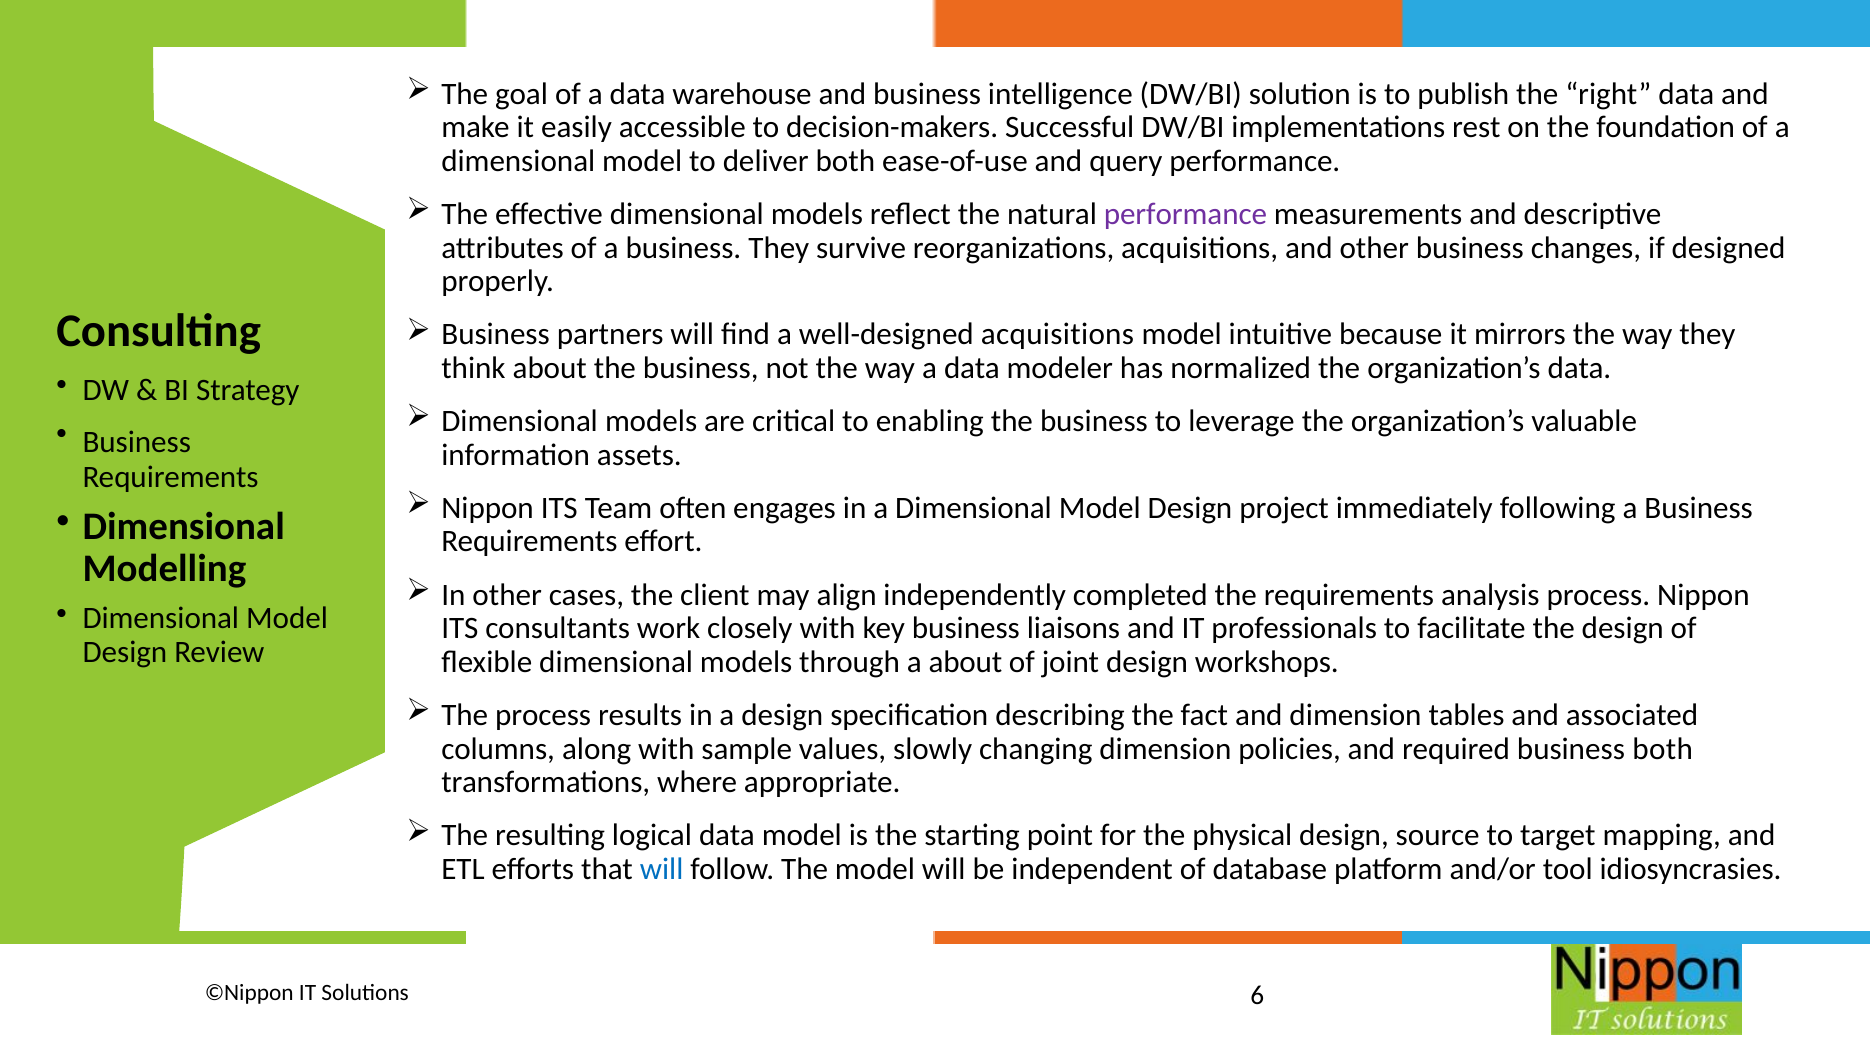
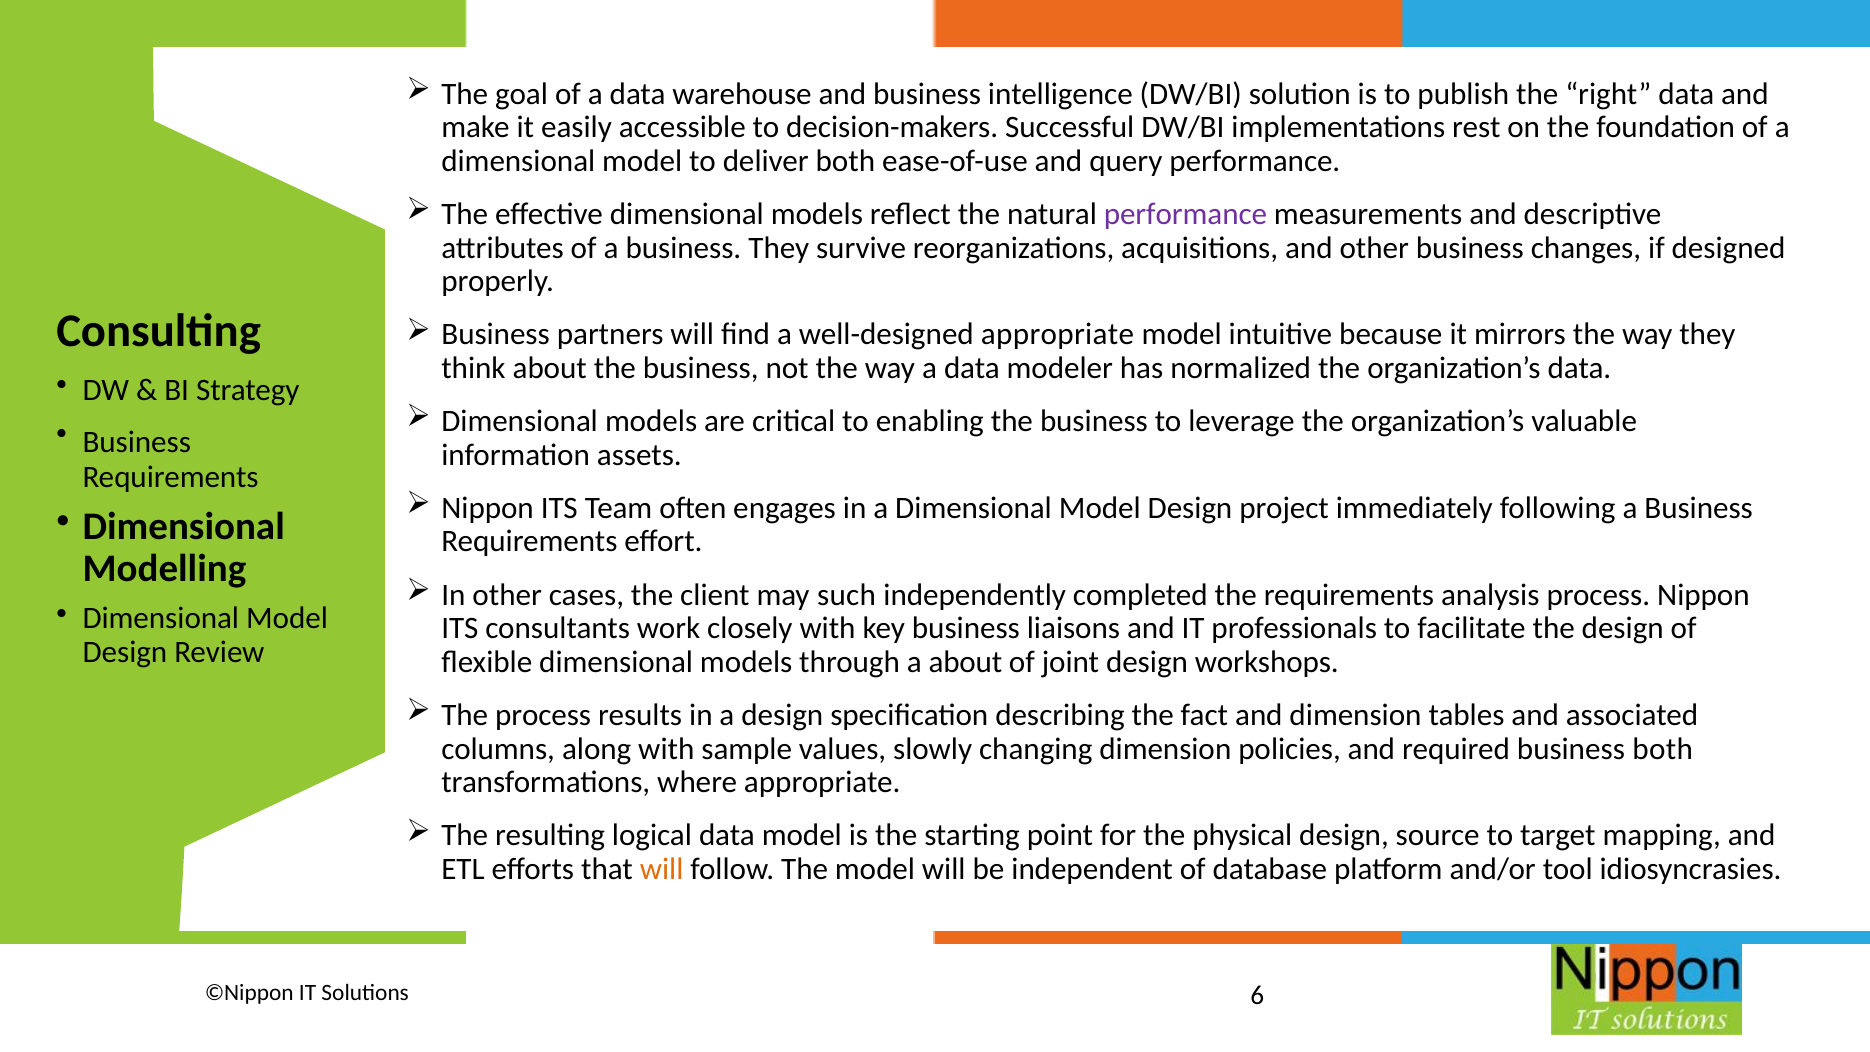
well-designed acquisitions: acquisitions -> appropriate (1058, 334)
align: align -> such (846, 595)
will colour: blue -> orange (662, 869)
